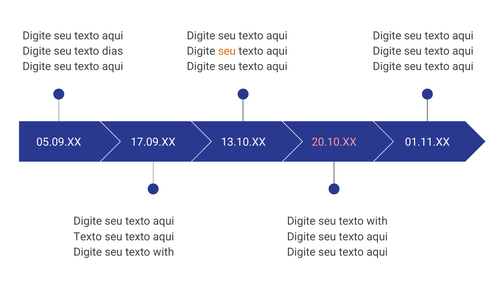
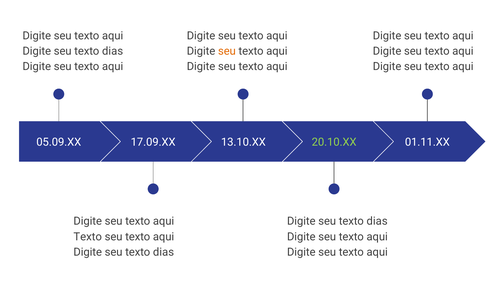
20.10.XX colour: pink -> light green (334, 142)
with: with -> dias (377, 221)
with: with -> dias (164, 252)
